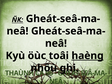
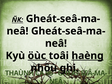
öùc underline: none -> present (37, 56)
